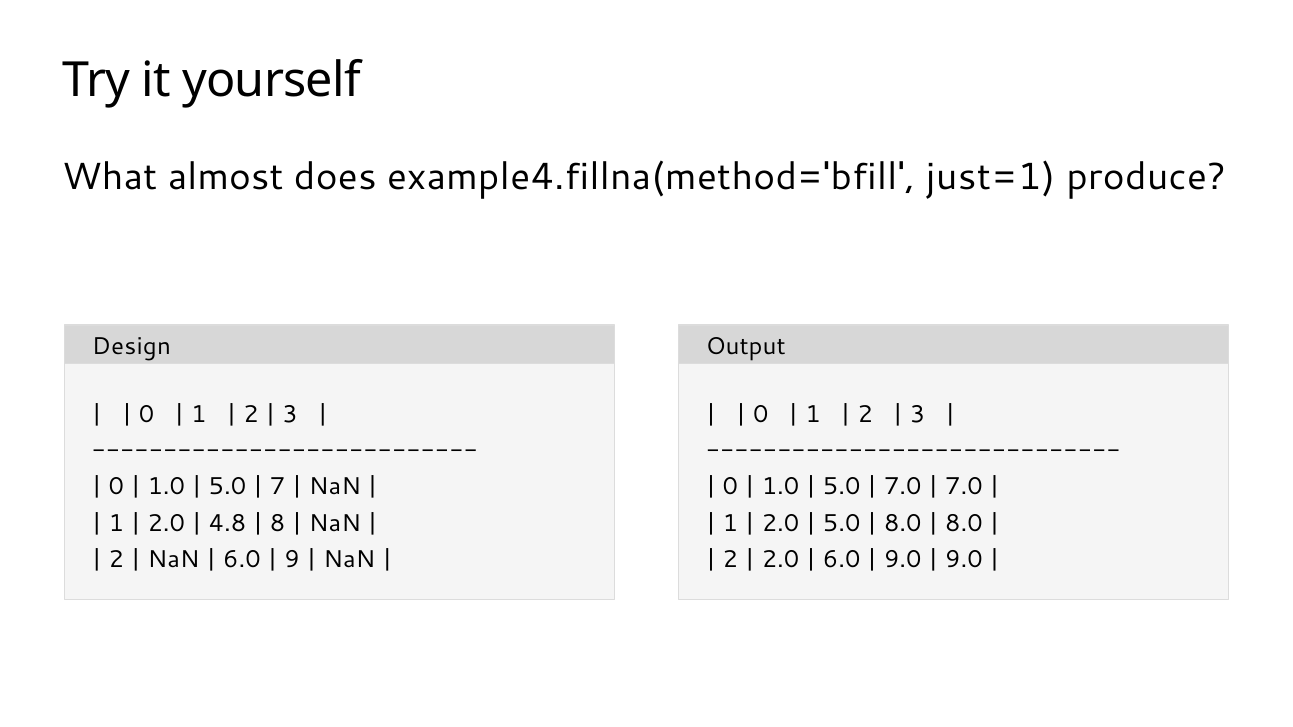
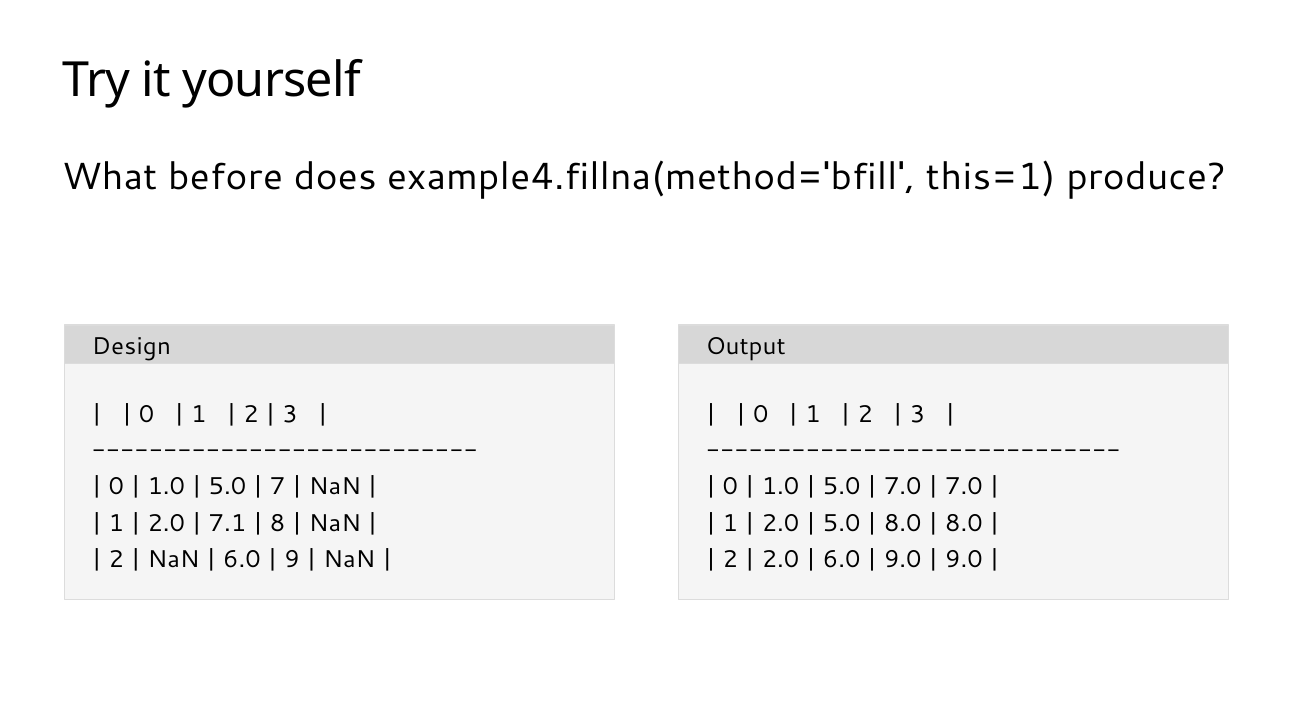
almost: almost -> before (225, 177)
just=1: just=1 -> this=1 (991, 177)
4.8: 4.8 -> 7.1 (227, 523)
